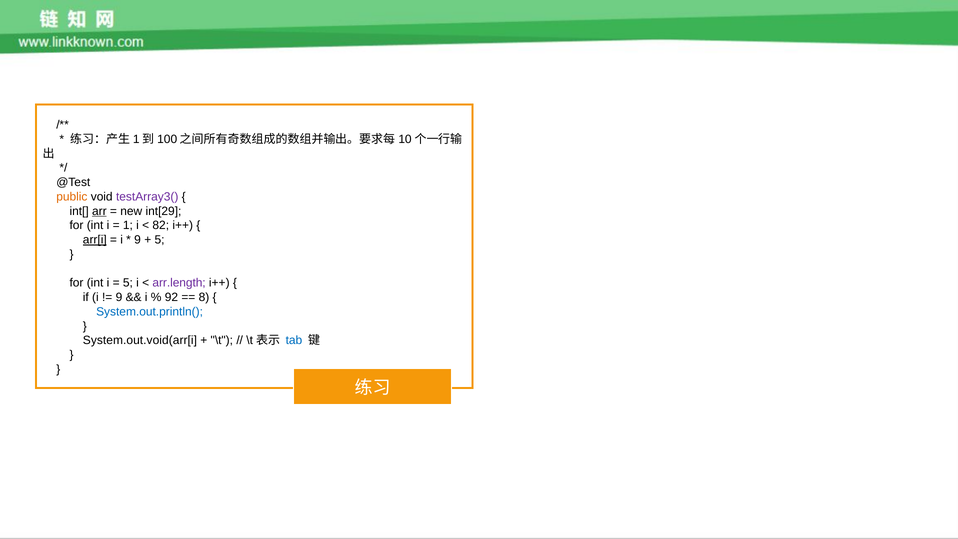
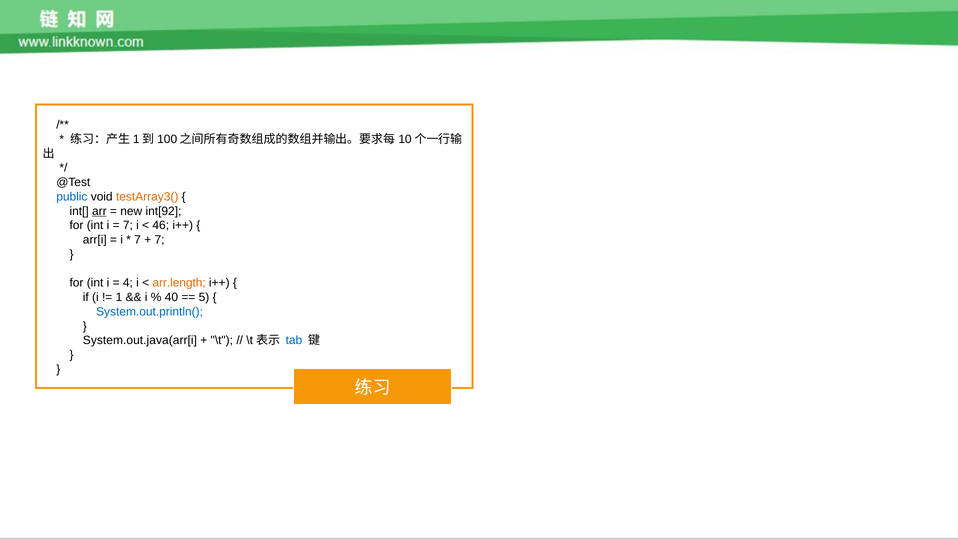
public colour: orange -> blue (72, 197)
testArray3( colour: purple -> orange (147, 197)
int[29: int[29 -> int[92 (163, 211)
1: 1 -> 7 (128, 225)
82: 82 -> 46 (161, 225)
arr[i underline: present -> none (95, 240)
9: 9 -> 7 (138, 240)
5: 5 -> 7 (160, 240)
5: 5 -> 4 (128, 283)
arr.length colour: purple -> orange (179, 283)
9: 9 -> 1 (119, 297)
92: 92 -> 40 (171, 297)
8: 8 -> 5 (204, 297)
System.out.void(arr[i: System.out.void(arr[i -> System.out.java(arr[i (140, 340)
